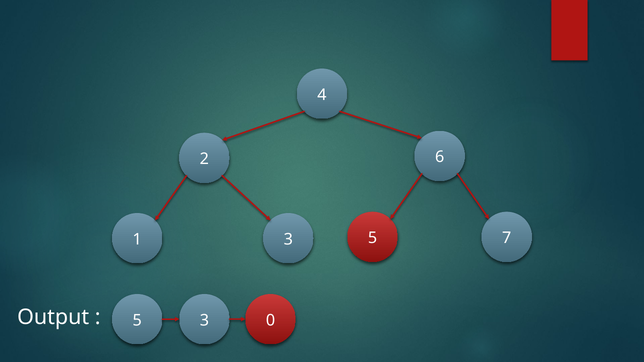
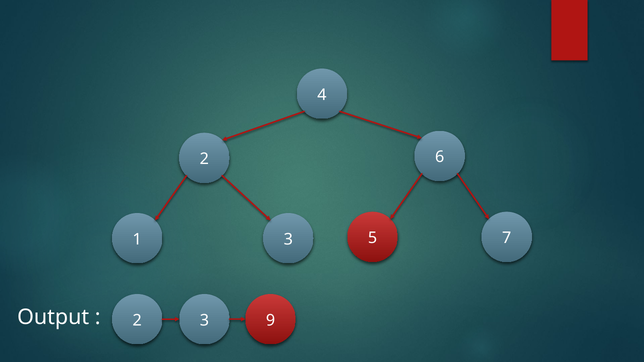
5: 5 -> 2 (137, 320)
0: 0 -> 9 (271, 320)
